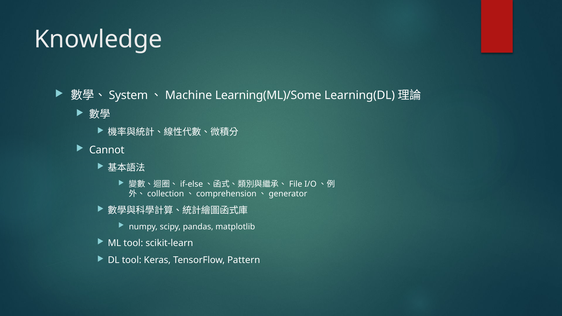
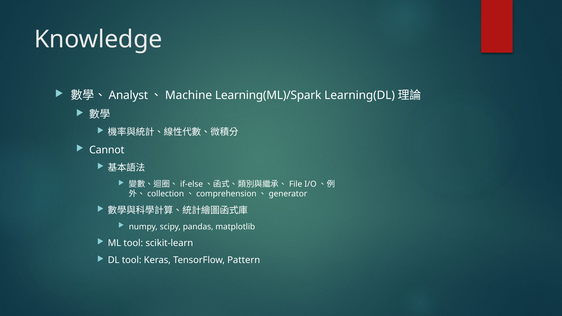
System: System -> Analyst (128, 95)
Learning(ML)/Some: Learning(ML)/Some -> Learning(ML)/Spark (268, 95)
